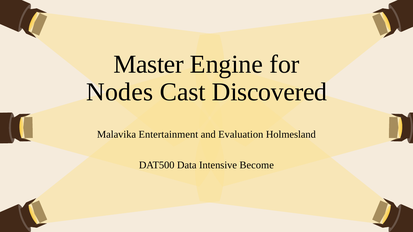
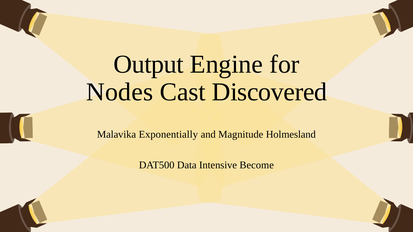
Master: Master -> Output (149, 64)
Entertainment: Entertainment -> Exponentially (168, 135)
Evaluation: Evaluation -> Magnitude (241, 135)
